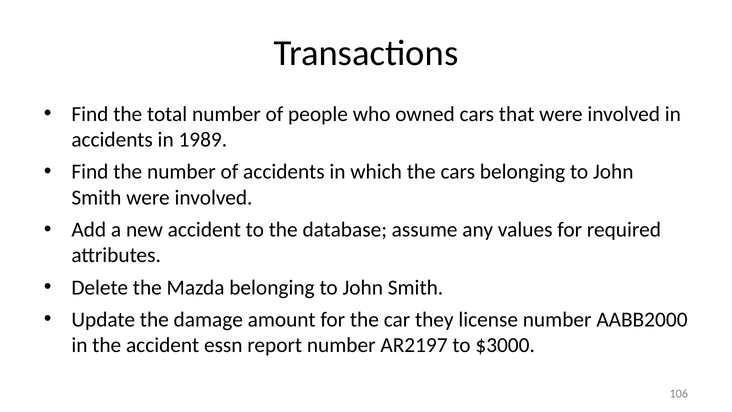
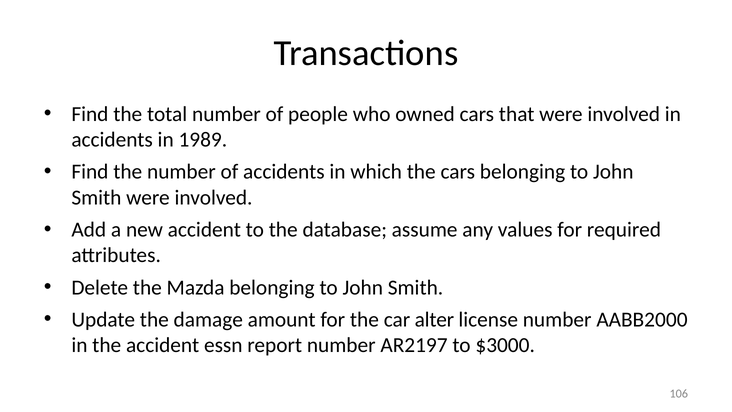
they: they -> alter (434, 319)
